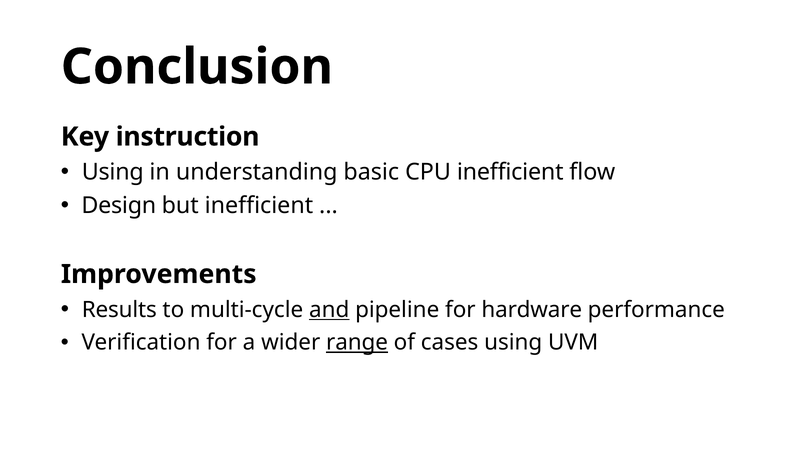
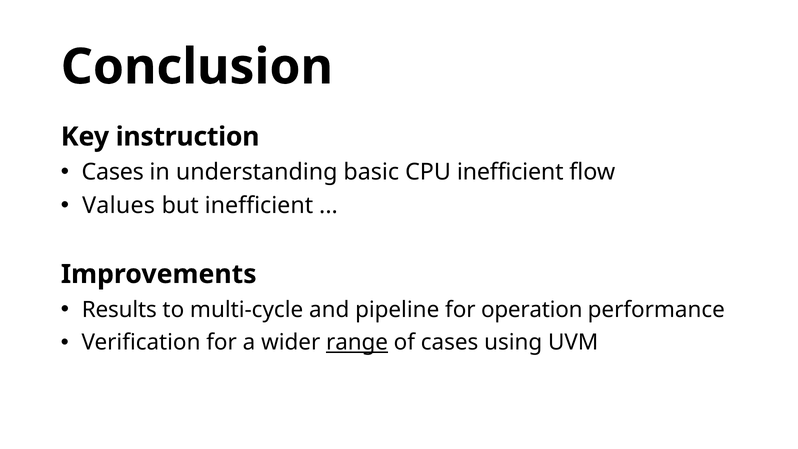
Using: Using -> Cases (113, 172)
Design: Design -> Values (119, 205)
and underline: present -> none (329, 310)
hardware: hardware -> operation (532, 310)
